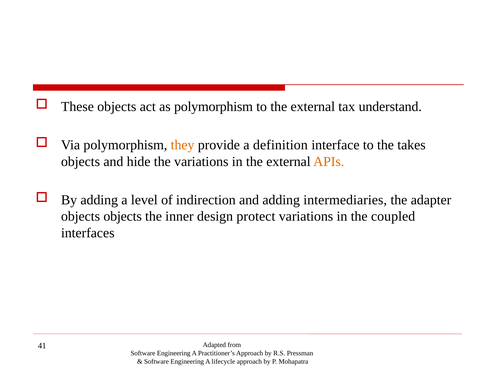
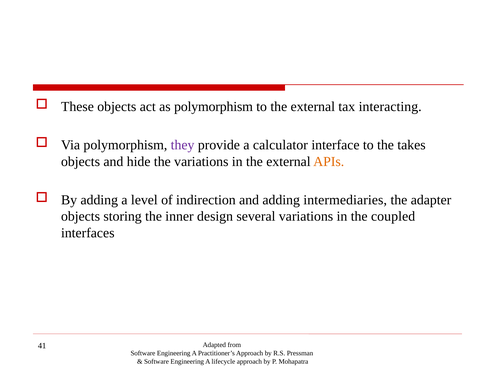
understand: understand -> interacting (390, 107)
they colour: orange -> purple (183, 145)
definition: definition -> calculator (280, 145)
objects objects: objects -> storing (123, 217)
protect: protect -> several (256, 217)
